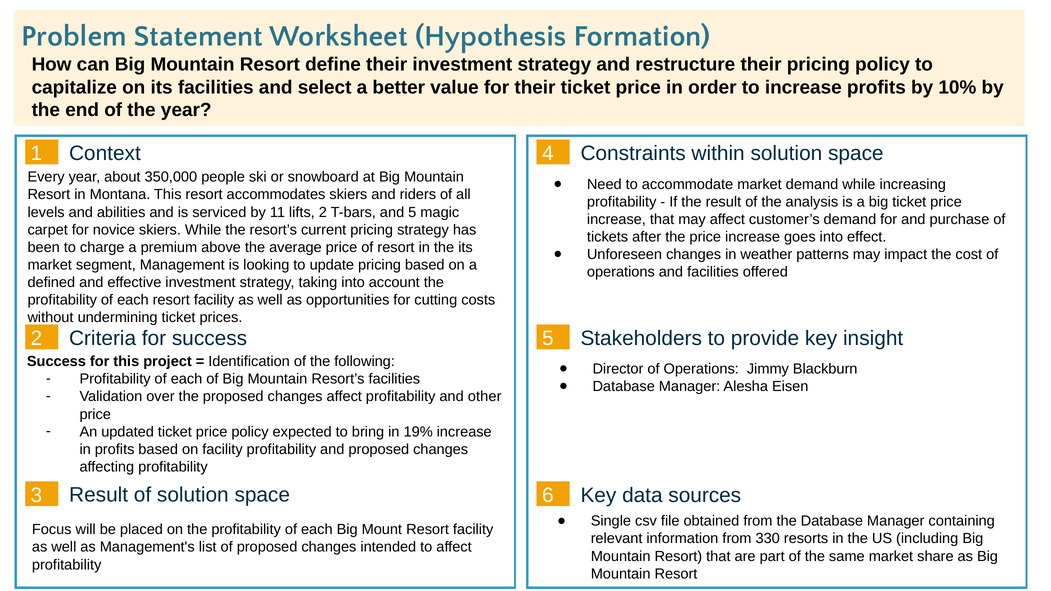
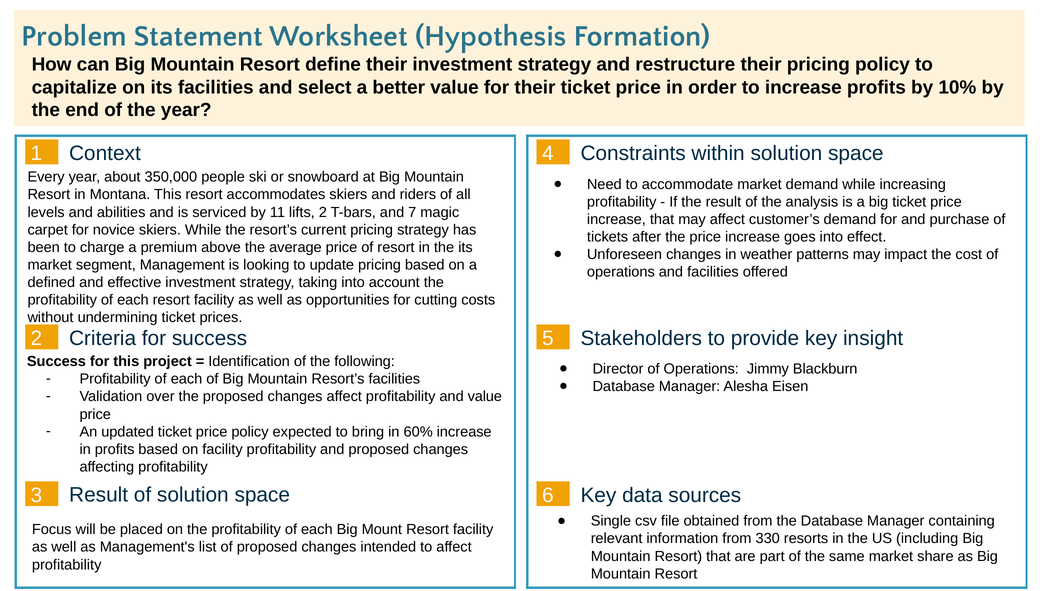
and 5: 5 -> 7 (412, 212)
and other: other -> value (485, 397)
19%: 19% -> 60% (418, 432)
